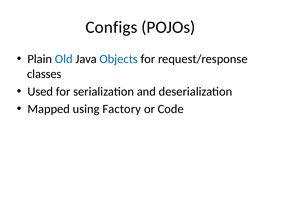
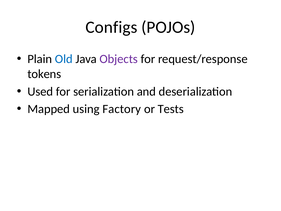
Objects colour: blue -> purple (119, 59)
classes: classes -> tokens (44, 74)
Code: Code -> Tests (171, 109)
